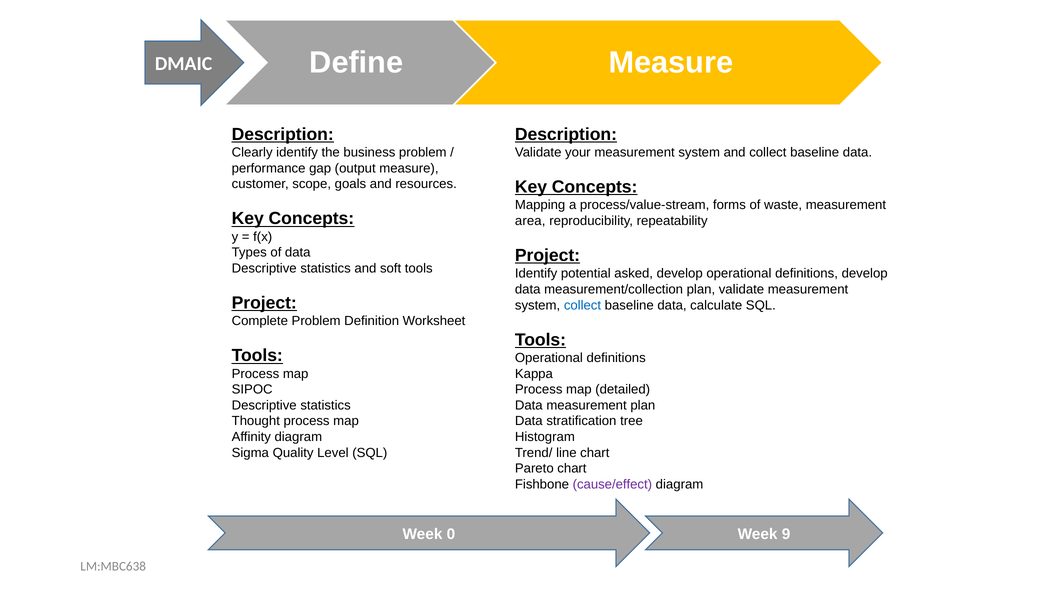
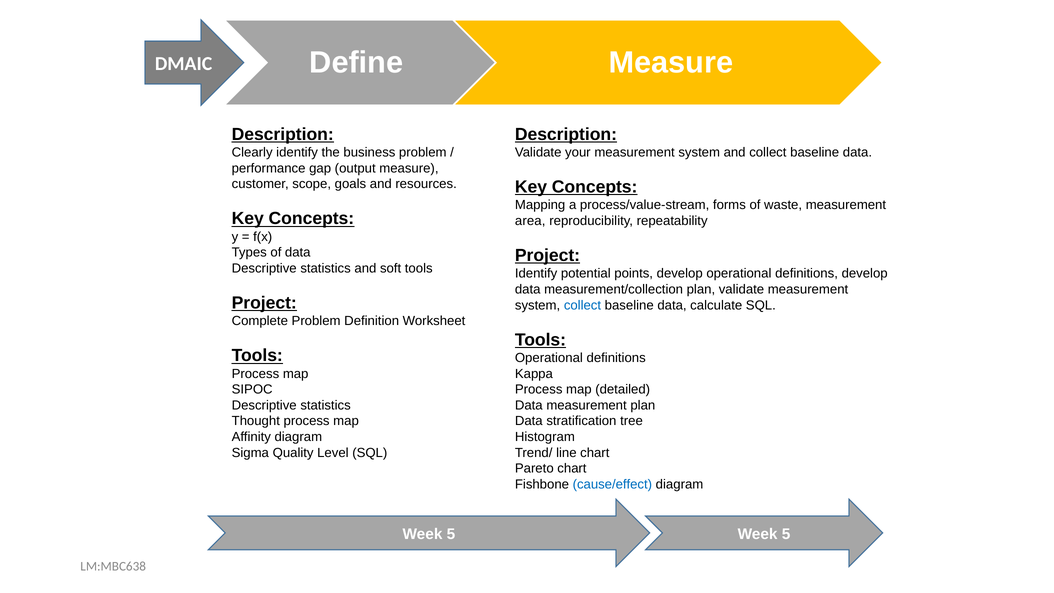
asked: asked -> points (634, 274)
cause/effect colour: purple -> blue (612, 484)
0: 0 -> 5 (451, 534)
9: 9 -> 5 (786, 534)
